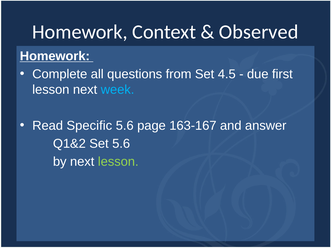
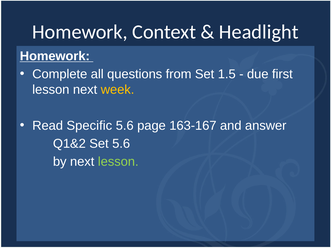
Observed: Observed -> Headlight (259, 32)
4.5: 4.5 -> 1.5 (227, 74)
week colour: light blue -> yellow (118, 90)
